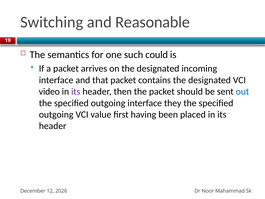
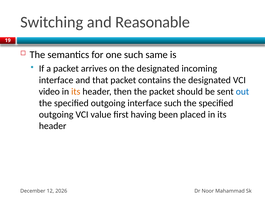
could: could -> same (157, 55)
its colour: purple -> orange (76, 91)
interface they: they -> such (173, 103)
